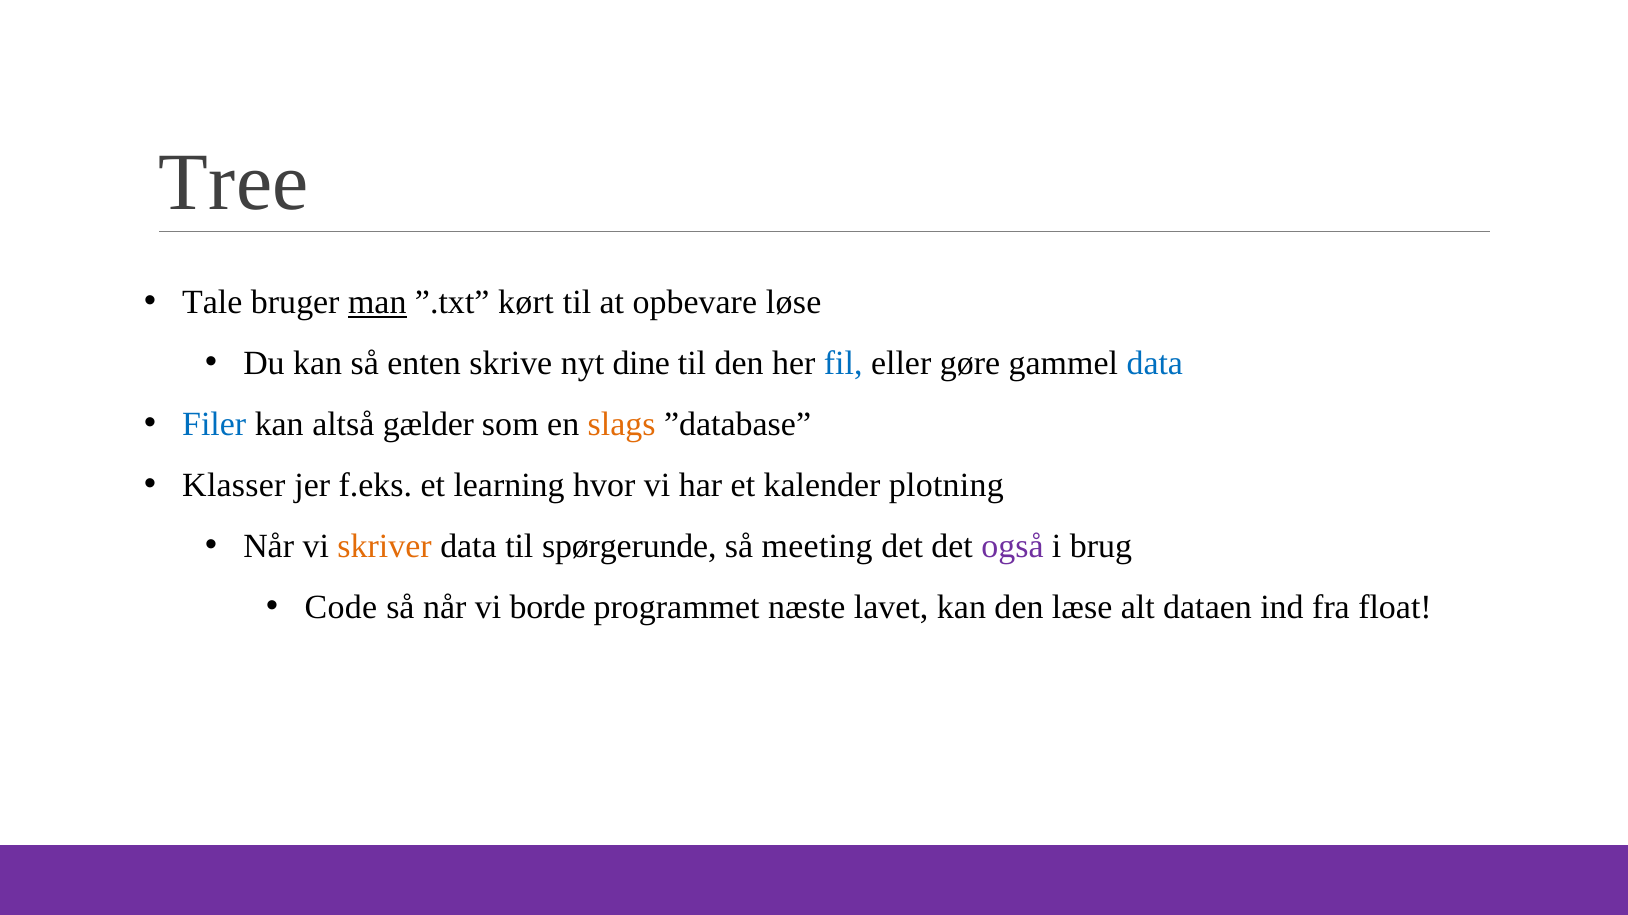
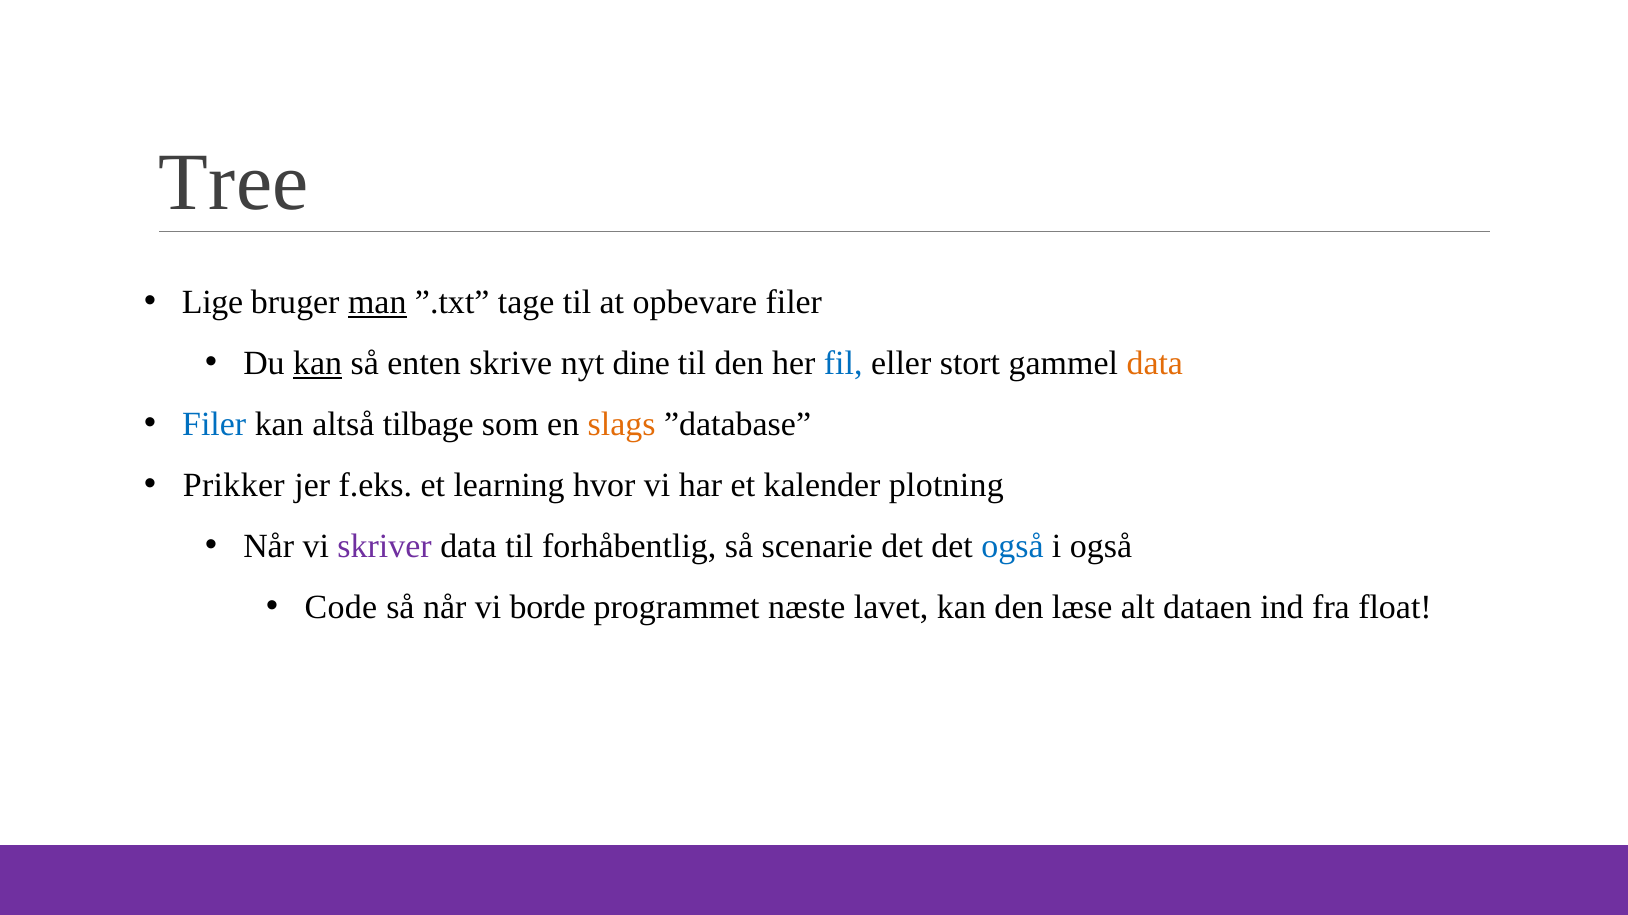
Tale: Tale -> Lige (213, 303)
kørt: kørt -> tage (526, 303)
opbevare løse: løse -> filer (794, 303)
kan underline: none -> present (318, 364)
gøre: gøre -> stort (970, 364)
data colour: blue -> orange (1155, 364)
gælder: gælder -> tilbage (428, 425)
Klasser: Klasser -> Prikker (234, 486)
skriver colour: orange -> purple (385, 547)
spørgerunde: spørgerunde -> forhåbentlig (629, 547)
meeting: meeting -> scenarie (817, 547)
også colour: purple -> blue (1012, 547)
i brug: brug -> også (1101, 547)
